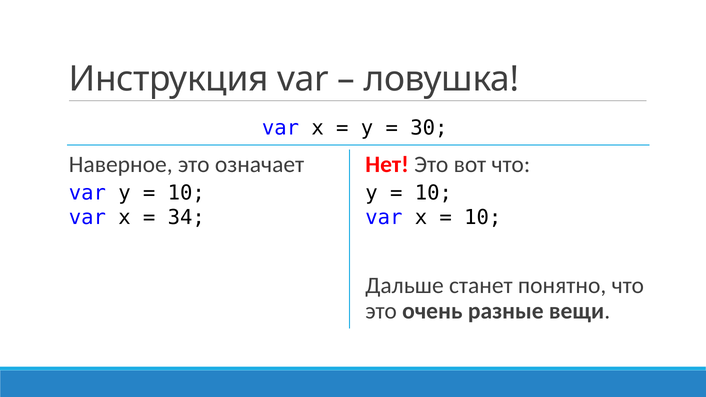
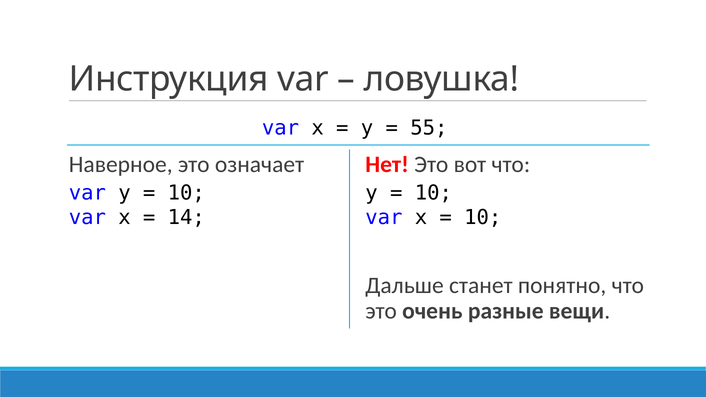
30: 30 -> 55 (429, 128)
34: 34 -> 14 (186, 218)
